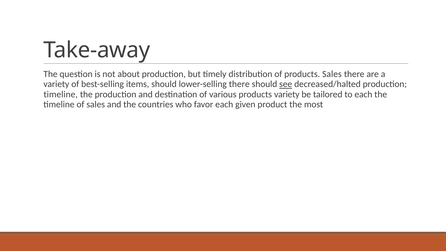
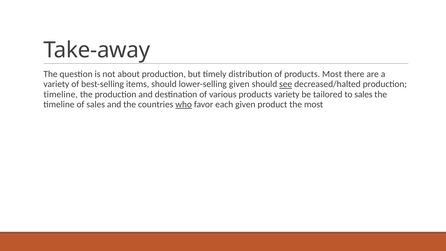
products Sales: Sales -> Most (332, 74)
lower-selling there: there -> given (239, 84)
to each: each -> sales (363, 94)
who underline: none -> present (184, 104)
